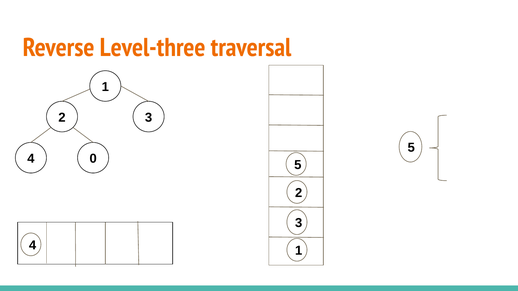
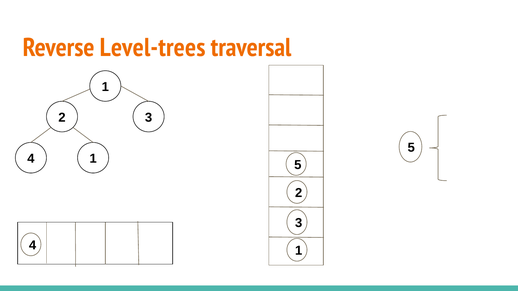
Level-three: Level-three -> Level-trees (153, 48)
4 0: 0 -> 1 (93, 159)
